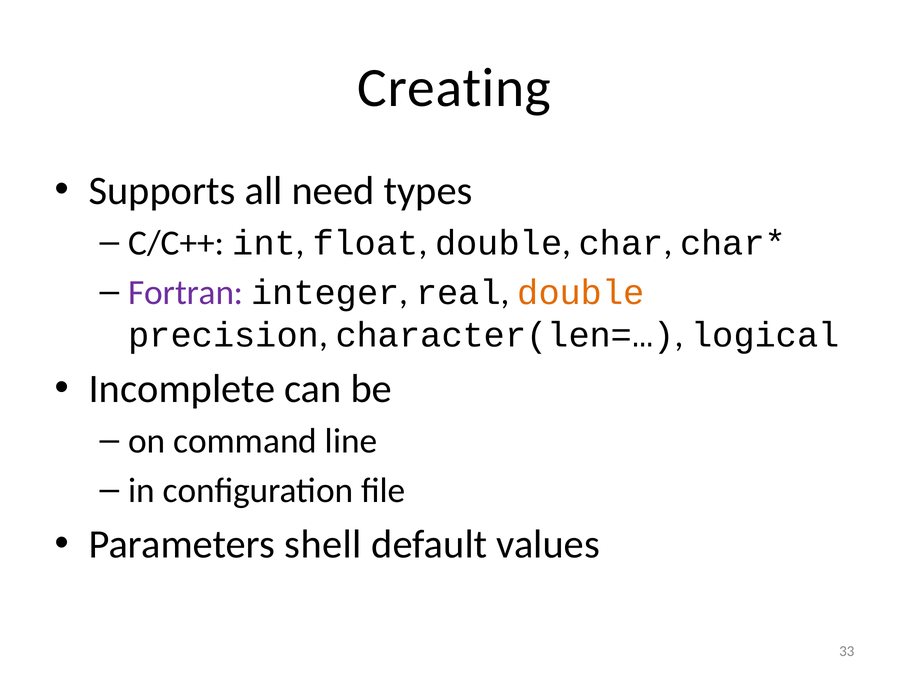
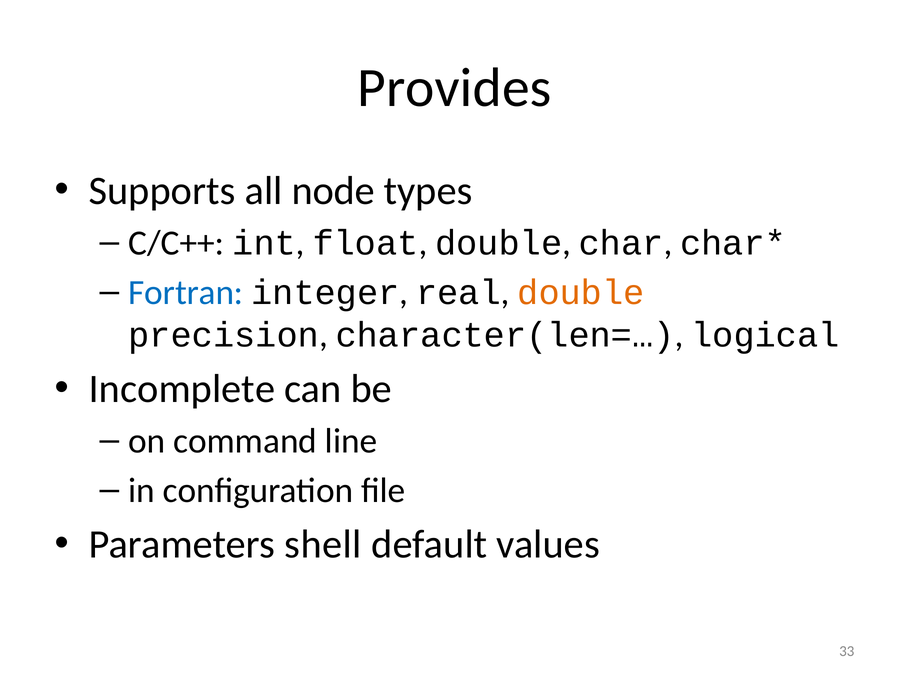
Creating: Creating -> Provides (454, 88)
need: need -> node (333, 191)
Fortran colour: purple -> blue (186, 292)
